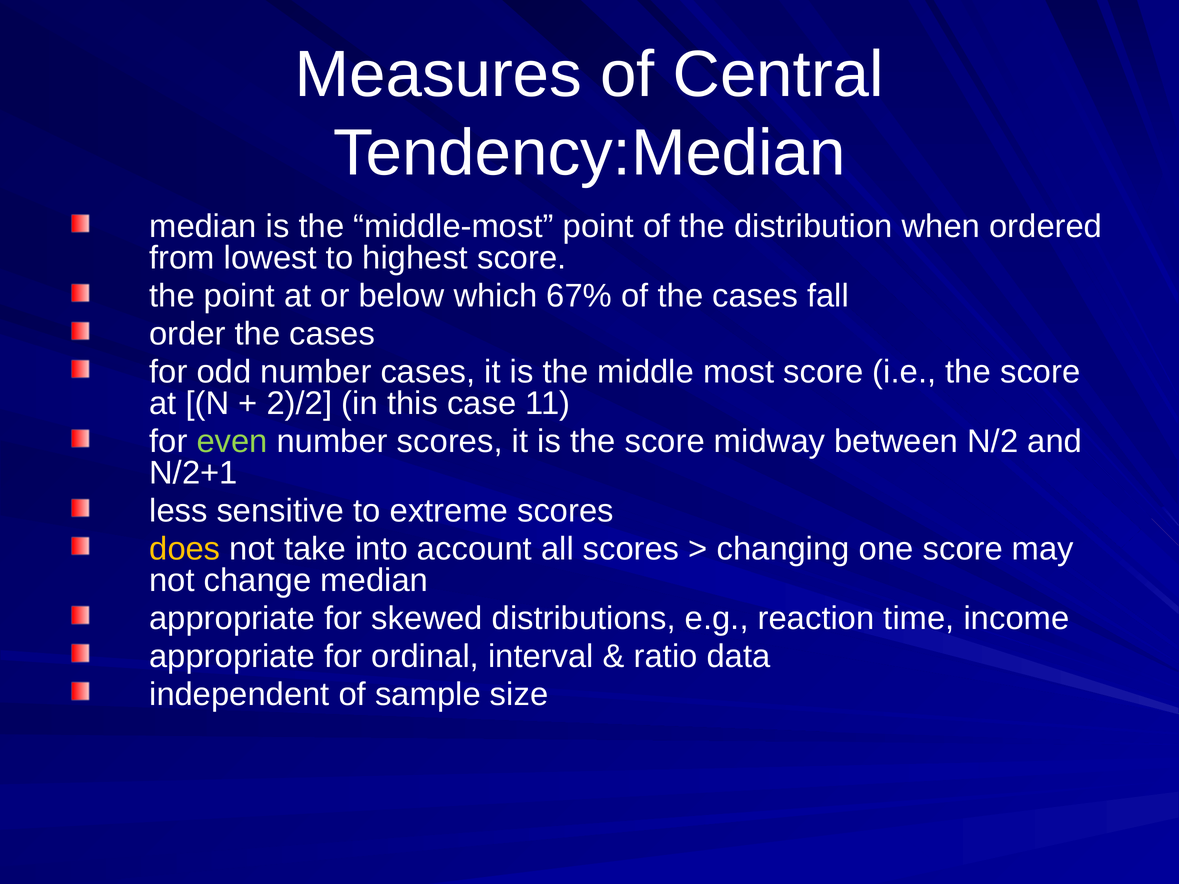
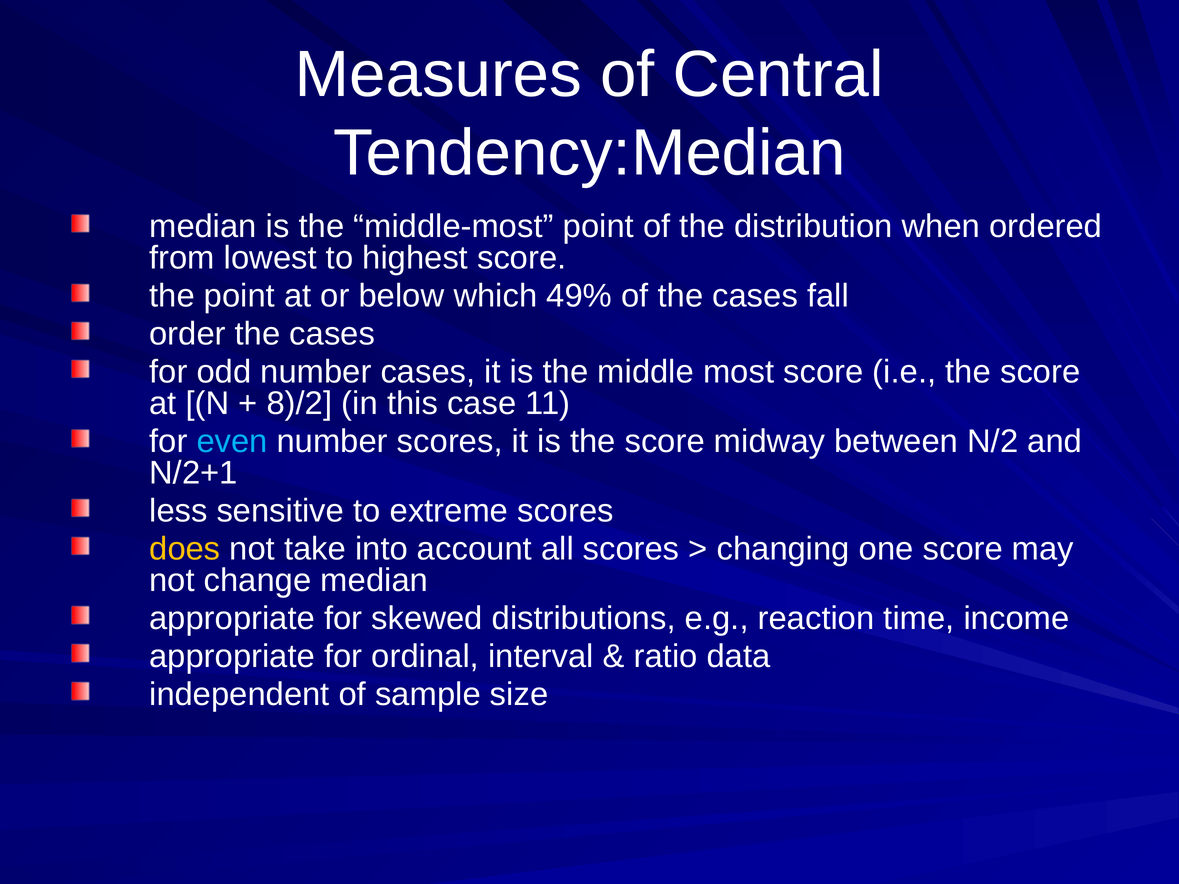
67%: 67% -> 49% (579, 296)
2)/2: 2)/2 -> 8)/2 (300, 404)
even colour: light green -> light blue (232, 442)
